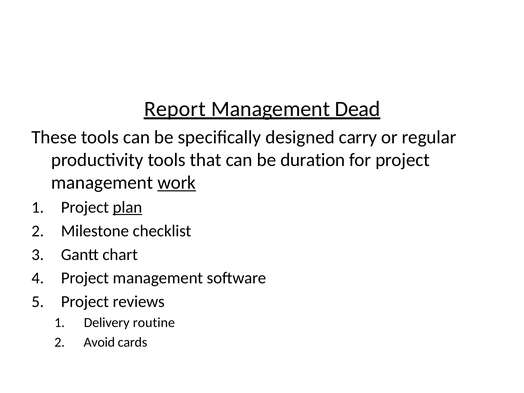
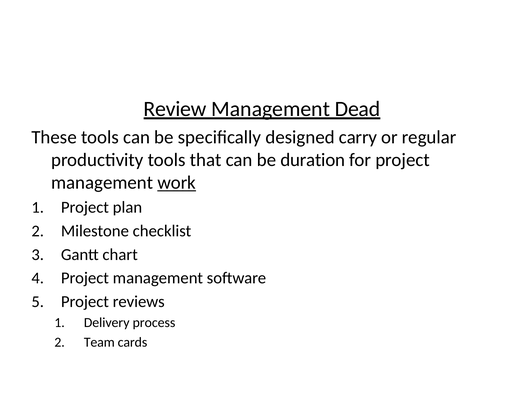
Report: Report -> Review (175, 109)
plan underline: present -> none (127, 207)
routine: routine -> process (154, 323)
Avoid: Avoid -> Team (99, 342)
